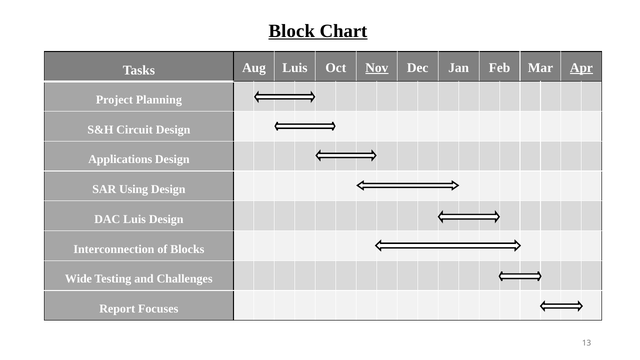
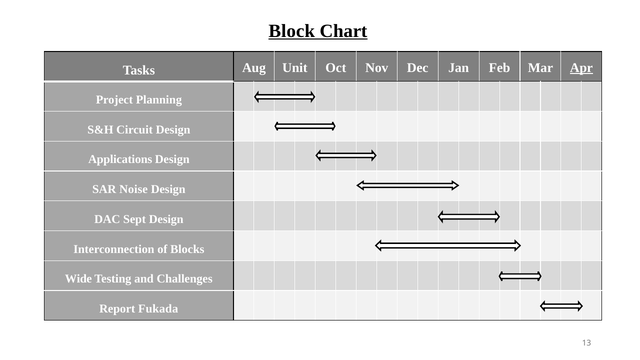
Aug Luis: Luis -> Unit (295, 68)
Nov underline: present -> none (377, 68)
Using: Using -> Noise (134, 189)
DAC Luis: Luis -> Sept (135, 219)
Focuses: Focuses -> Fukada (158, 309)
